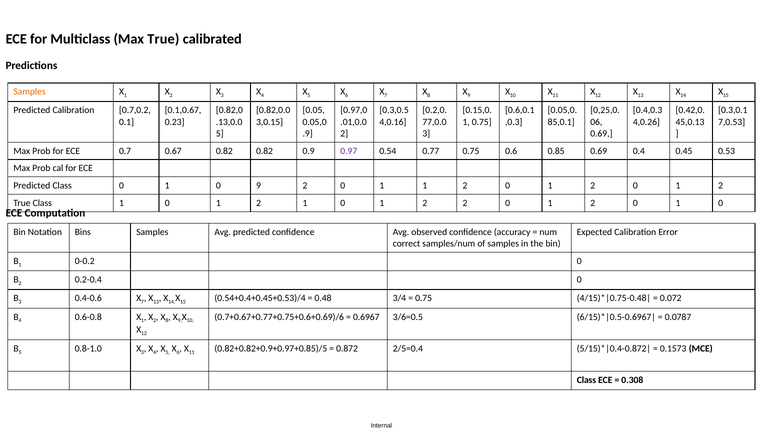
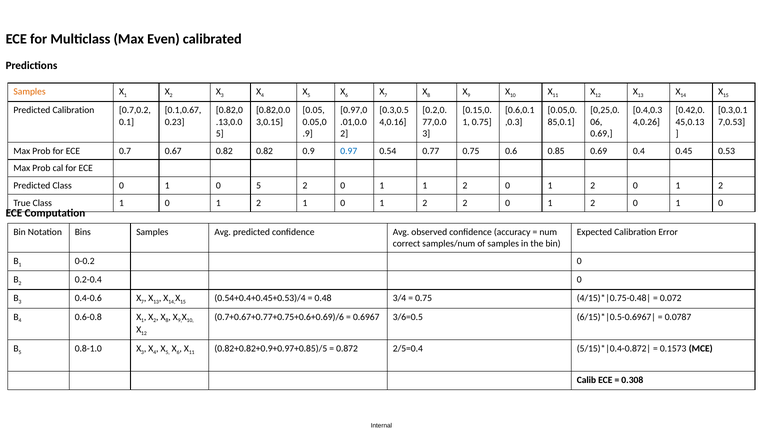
Max True: True -> Even (163, 39)
0.97 colour: purple -> blue (349, 151)
0 9: 9 -> 5 (259, 186)
Class: Class -> Calib (586, 380)
